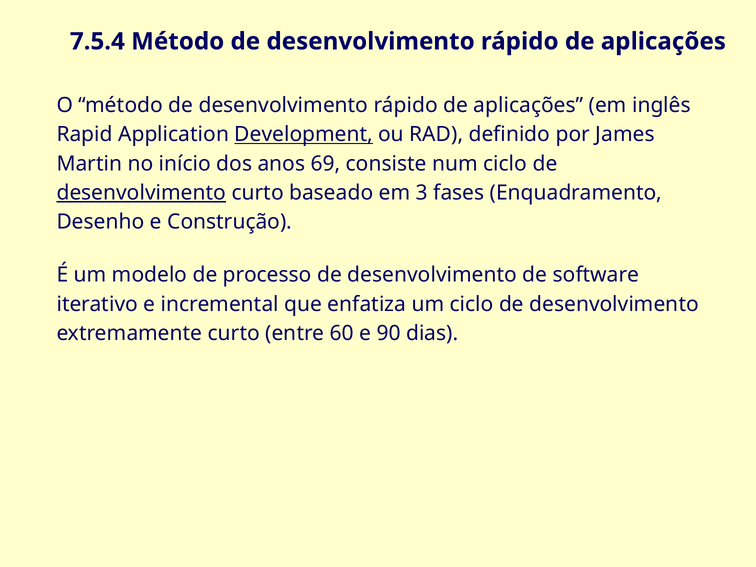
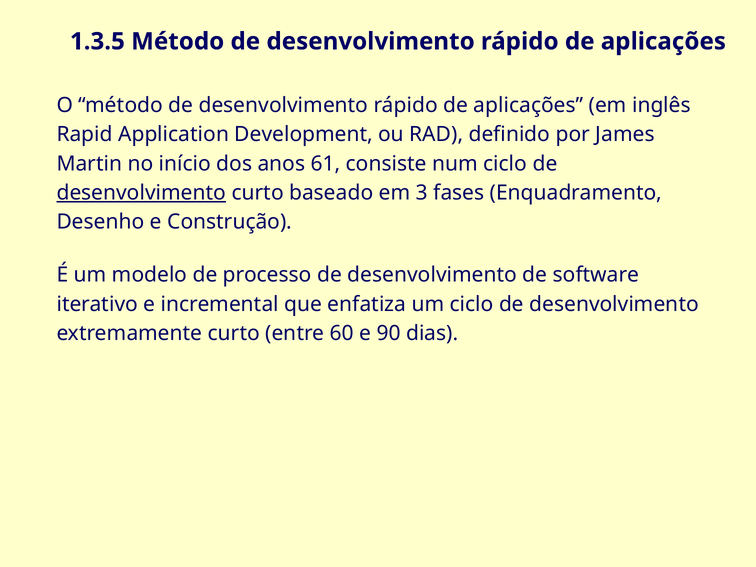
7.5.4: 7.5.4 -> 1.3.5 (97, 41)
Development underline: present -> none (304, 134)
69: 69 -> 61 (326, 164)
